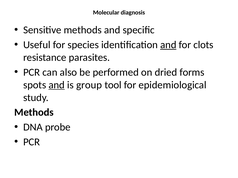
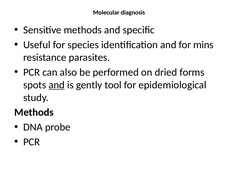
and underline: present -> none (168, 45)
clots: clots -> mins (203, 45)
group: group -> gently (89, 85)
